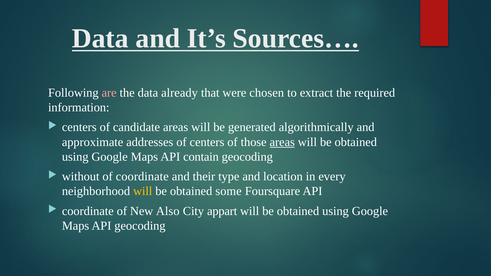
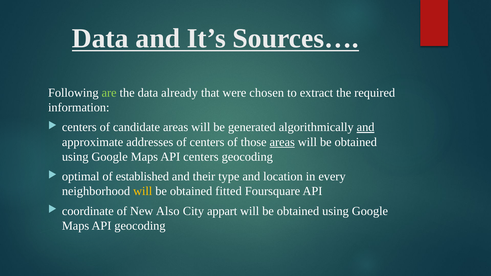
are colour: pink -> light green (109, 93)
and underline: none -> present (366, 127)
API contain: contain -> centers (201, 157)
without: without -> optimal (81, 177)
of coordinate: coordinate -> established (142, 177)
some: some -> fitted (229, 191)
